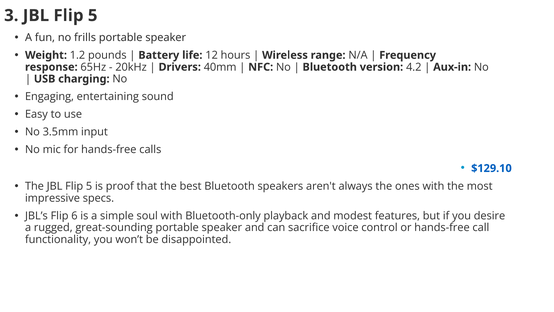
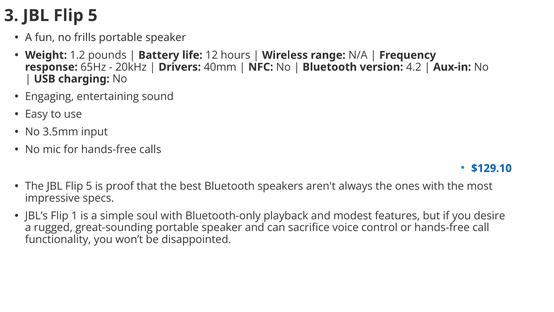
6: 6 -> 1 (74, 216)
